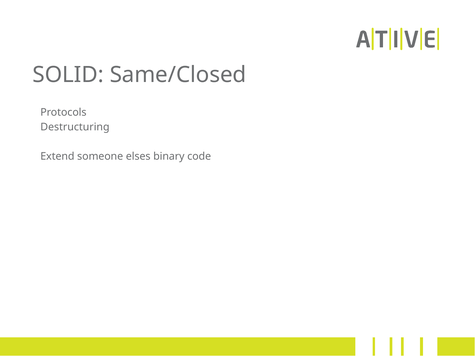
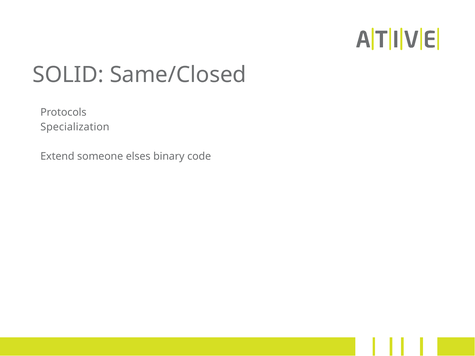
Destructuring: Destructuring -> Specialization (75, 127)
